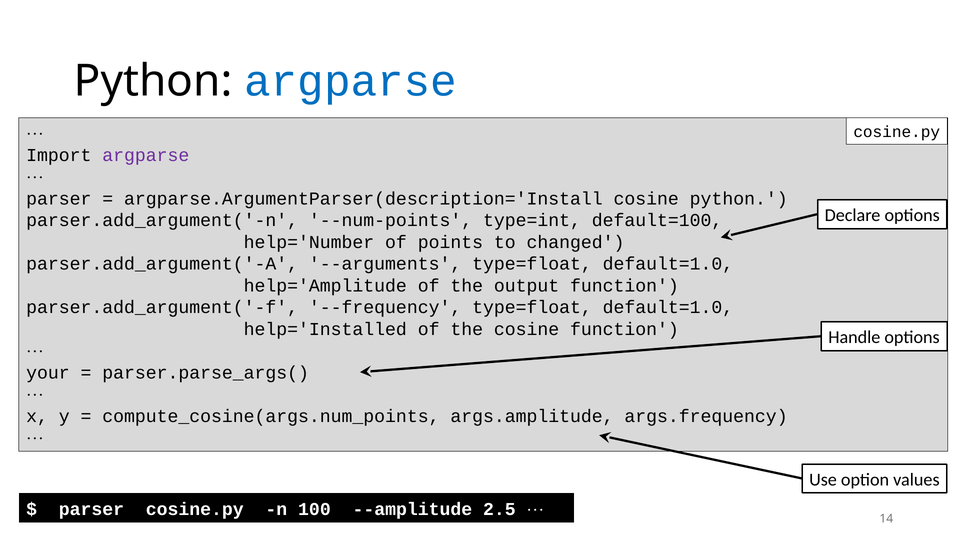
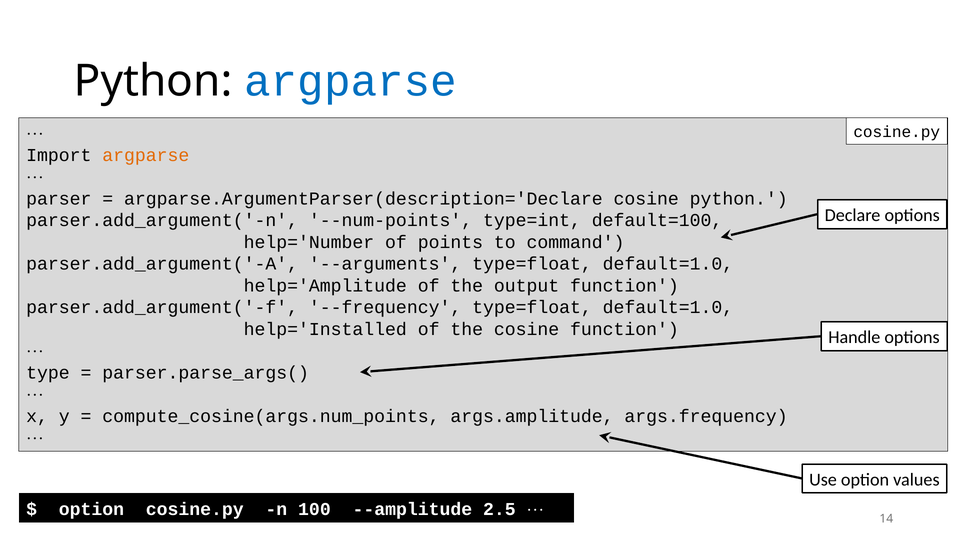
argparse colour: purple -> orange (146, 155)
argparse.ArgumentParser(description='Install: argparse.ArgumentParser(description='Install -> argparse.ArgumentParser(description='Declare (363, 199)
changed: changed -> command (575, 242)
your: your -> type (48, 373)
parser: parser -> option (91, 509)
